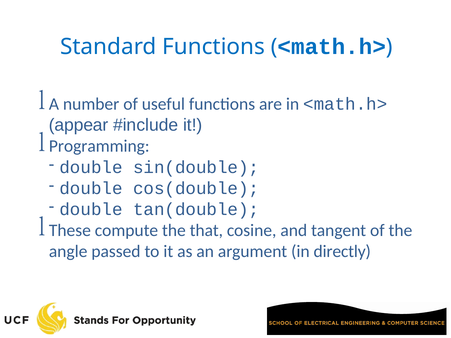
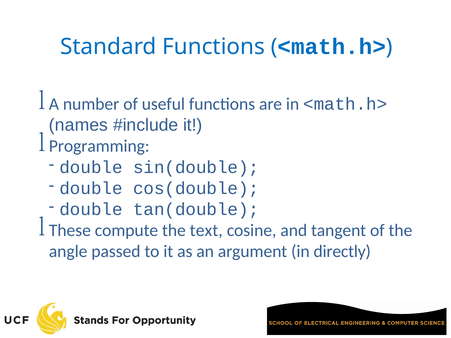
appear: appear -> names (78, 125)
that: that -> text (206, 231)
